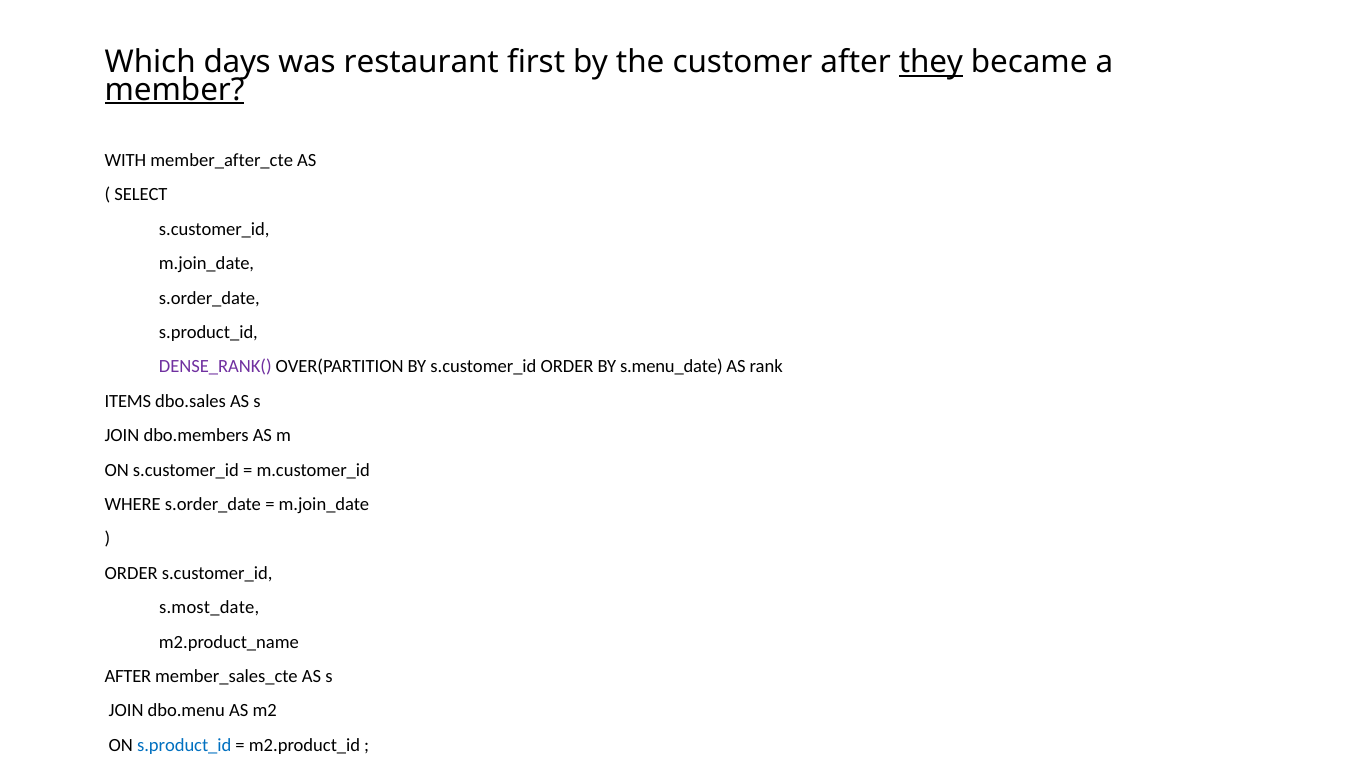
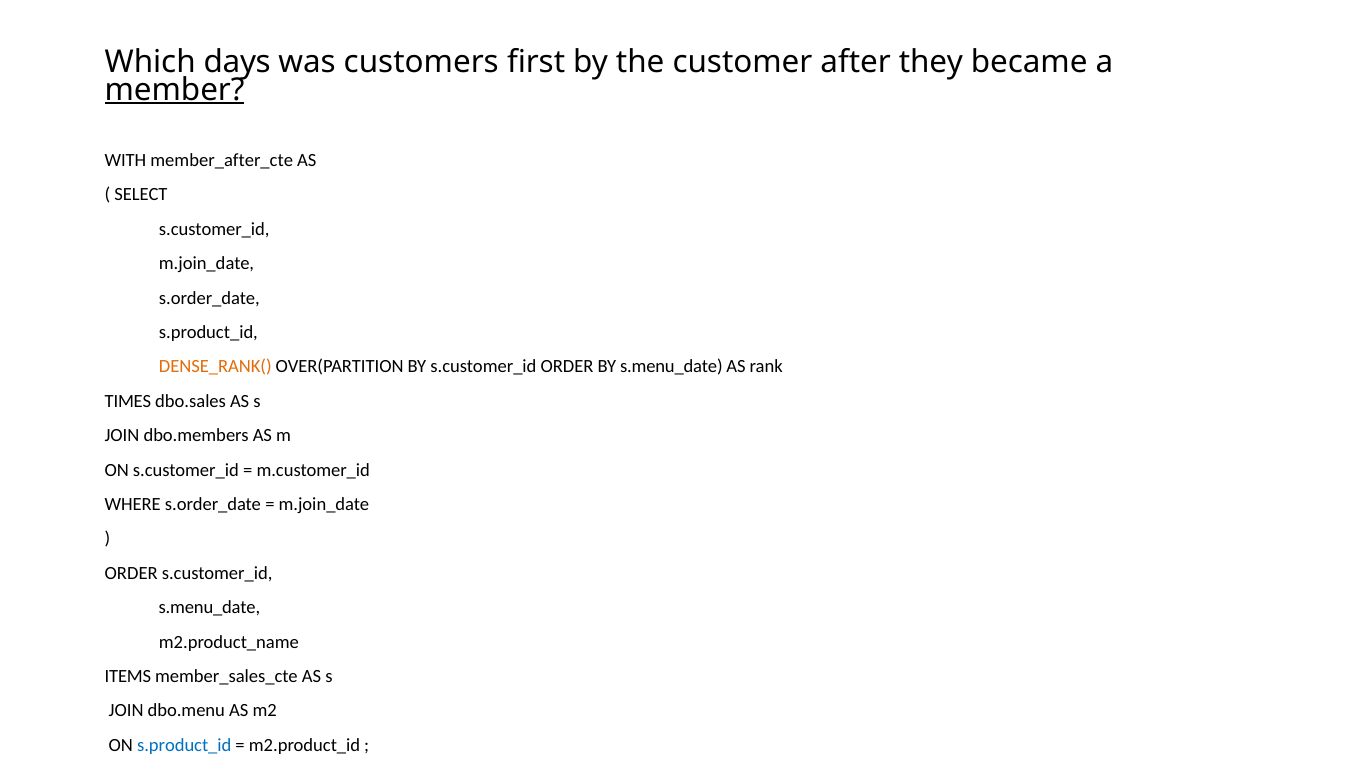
restaurant: restaurant -> customers (421, 63)
they underline: present -> none (931, 63)
DENSE_RANK( colour: purple -> orange (215, 367)
ITEMS: ITEMS -> TIMES (128, 401)
s.most_date: s.most_date -> s.menu_date (209, 607)
AFTER: AFTER -> ITEMS (128, 676)
